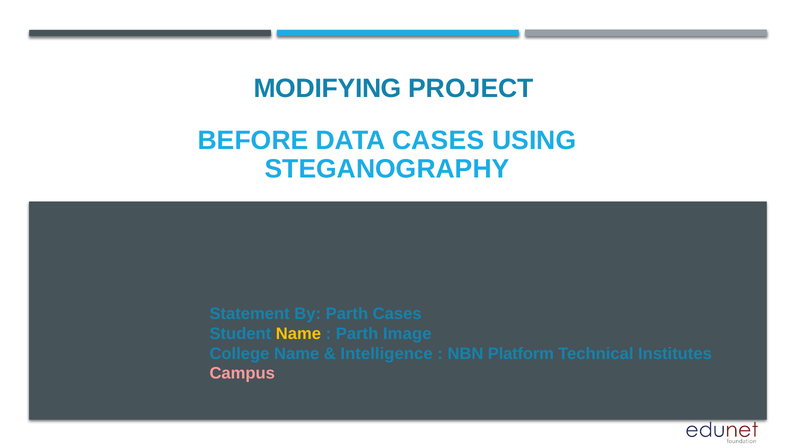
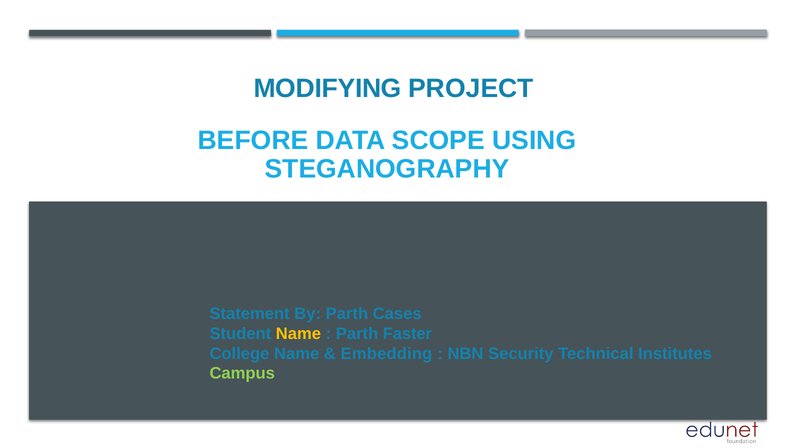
DATA CASES: CASES -> SCOPE (438, 140)
Image: Image -> Faster (407, 333)
Intelligence: Intelligence -> Embedding (387, 353)
Platform: Platform -> Security (521, 353)
Campus colour: pink -> light green (242, 373)
